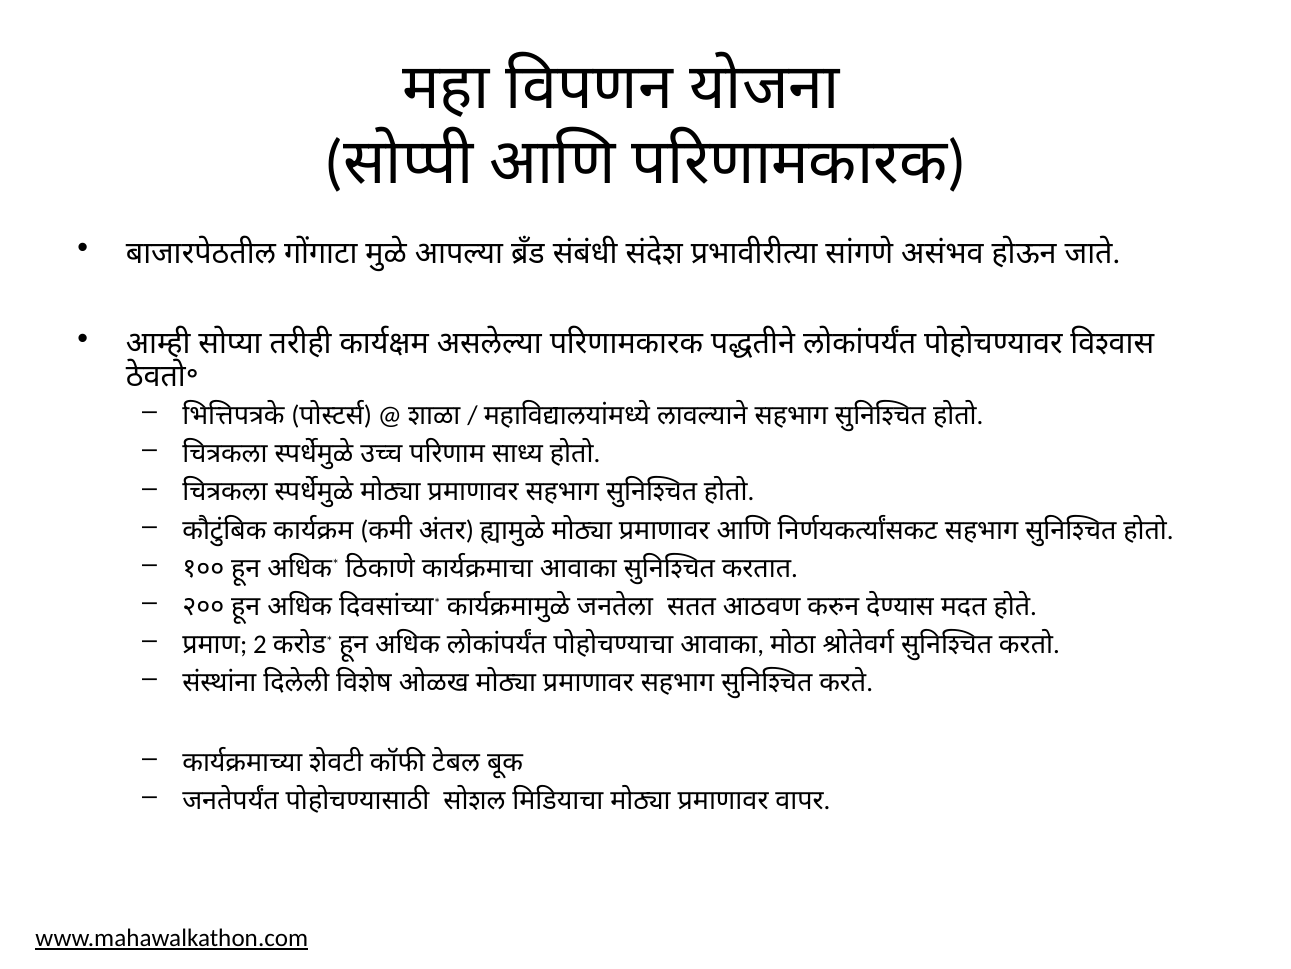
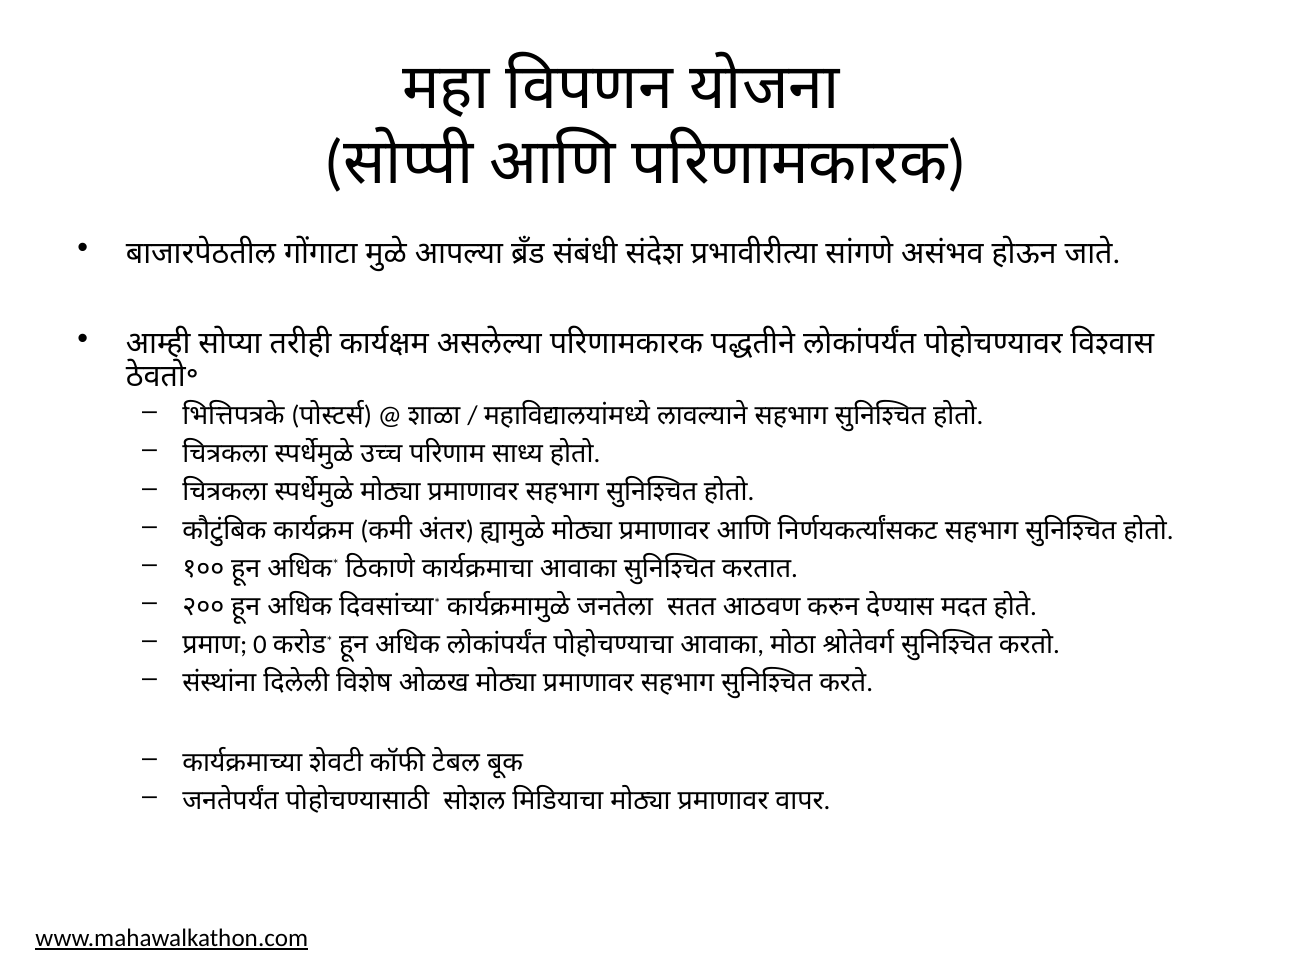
2: 2 -> 0 (260, 644)
